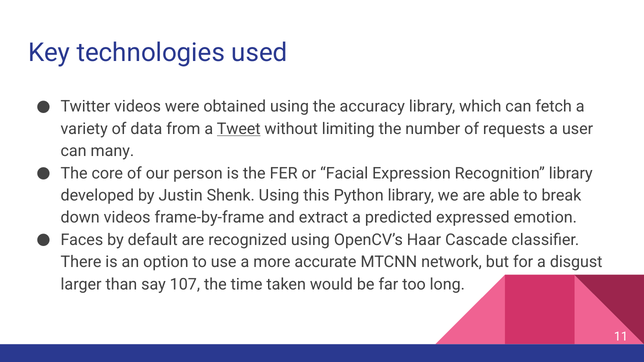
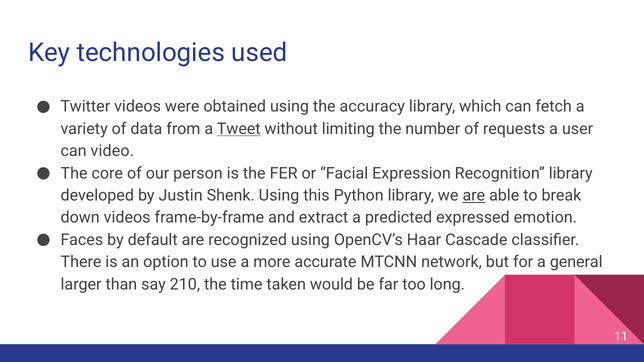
many: many -> video (112, 151)
are underline: none -> present (474, 196)
disgust: disgust -> general (576, 262)
107: 107 -> 210 (185, 284)
